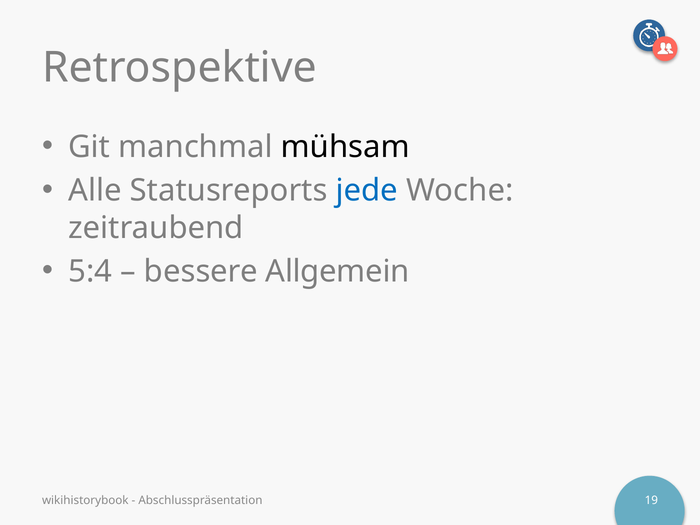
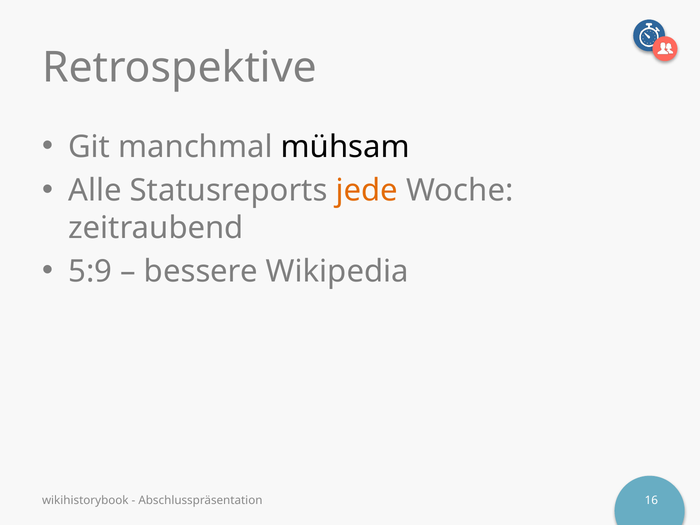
jede colour: blue -> orange (367, 190)
5:4: 5:4 -> 5:9 (90, 271)
Allgemein: Allgemein -> Wikipedia (337, 271)
19: 19 -> 16 (651, 500)
